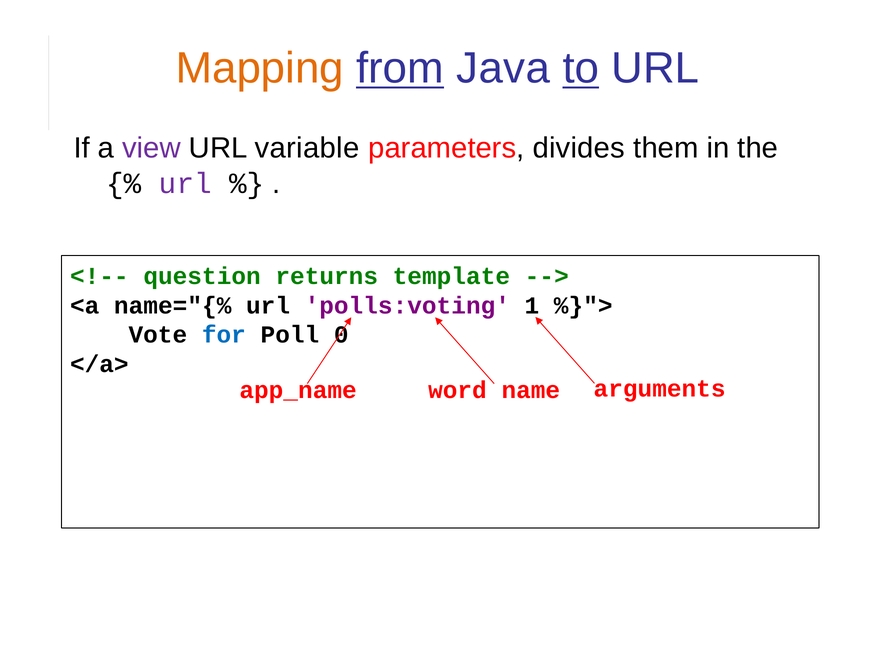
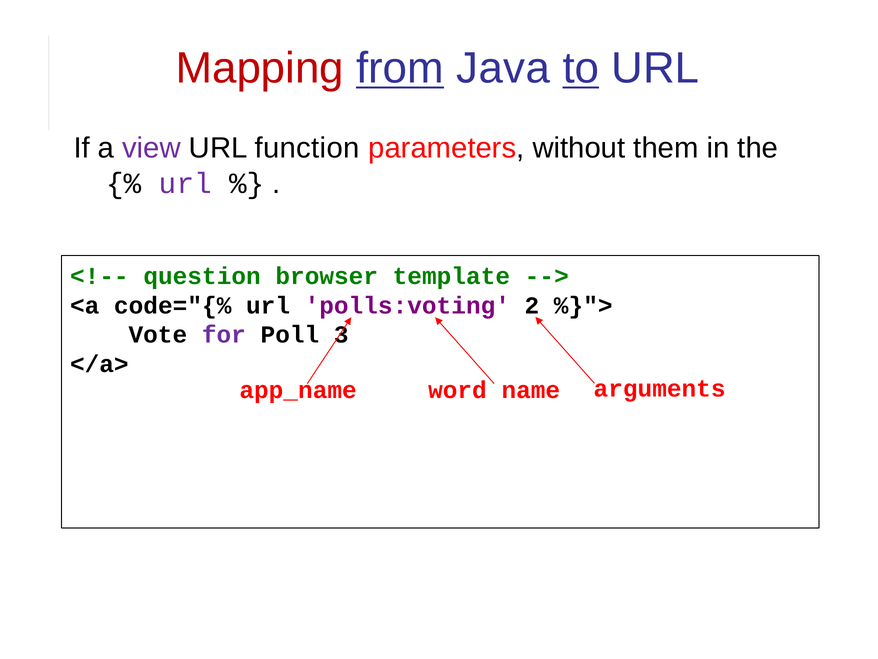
Mapping colour: orange -> red (260, 68)
variable: variable -> function (307, 148)
divides: divides -> without (579, 148)
returns: returns -> browser (327, 276)
name="{%: name="{% -> code="{% (173, 305)
1: 1 -> 2 (532, 305)
for colour: blue -> purple (224, 335)
0: 0 -> 3 (341, 335)
